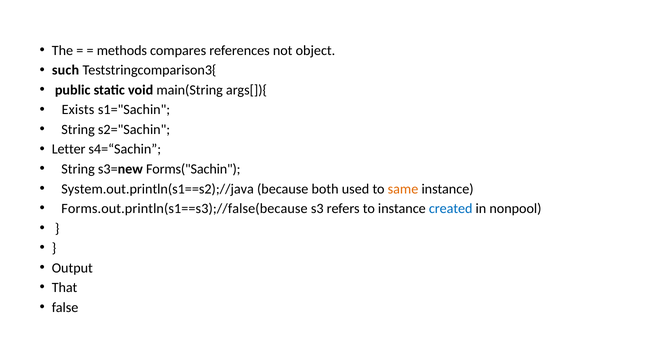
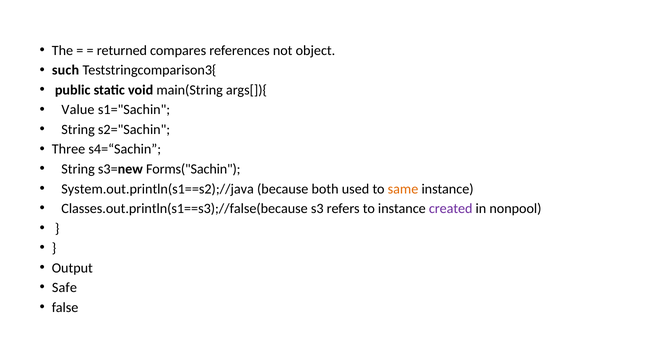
methods: methods -> returned (122, 51)
Exists: Exists -> Value (78, 110)
Letter: Letter -> Three (69, 149)
Forms.out.println(s1==s3);//false(because: Forms.out.println(s1==s3);//false(because -> Classes.out.println(s1==s3);//false(because (185, 209)
created colour: blue -> purple (451, 209)
That: That -> Safe (64, 288)
